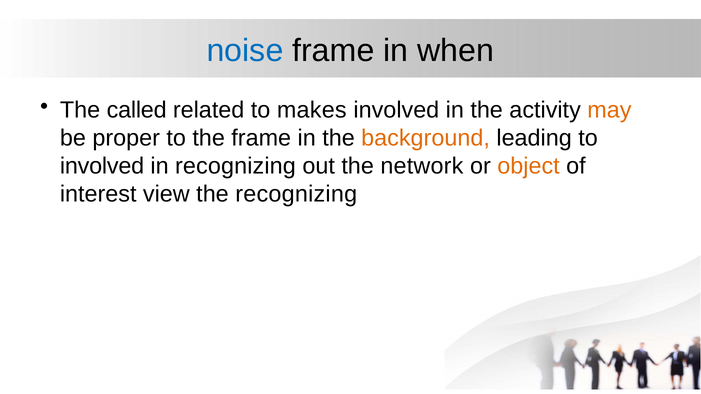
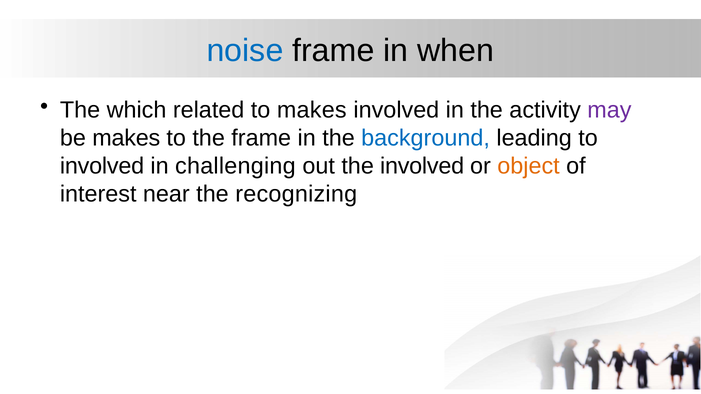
called: called -> which (137, 110)
may colour: orange -> purple (609, 110)
be proper: proper -> makes (126, 138)
background colour: orange -> blue (426, 138)
in recognizing: recognizing -> challenging (235, 166)
the network: network -> involved (422, 166)
view: view -> near (166, 194)
